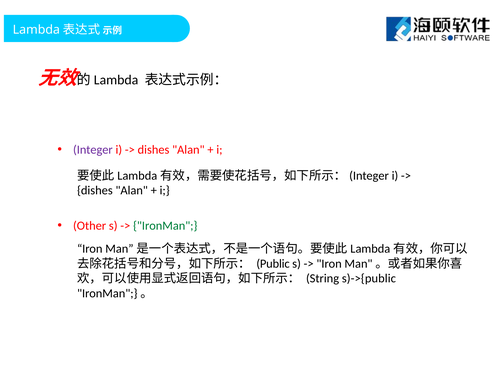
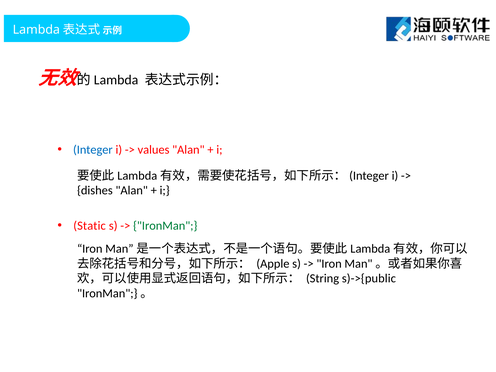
Integer colour: purple -> blue (93, 150)
dishes: dishes -> values (154, 150)
Other: Other -> Static (90, 226)
Public: Public -> Apple (273, 264)
